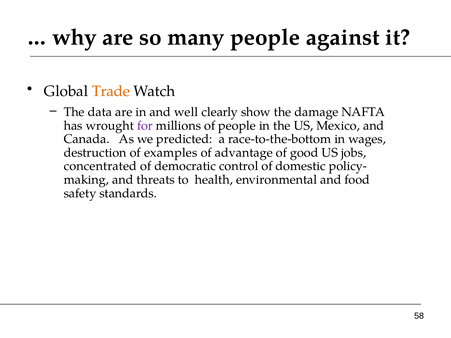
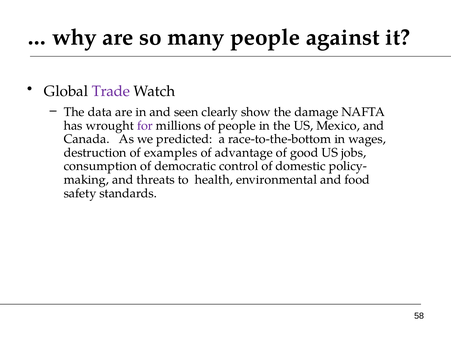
Trade colour: orange -> purple (111, 91)
well: well -> seen (186, 112)
concentrated: concentrated -> consumption (100, 166)
